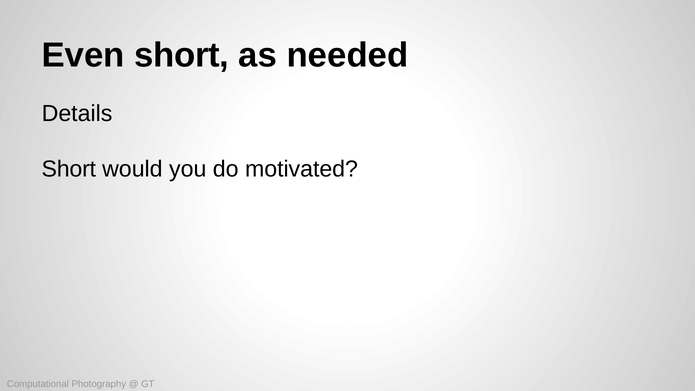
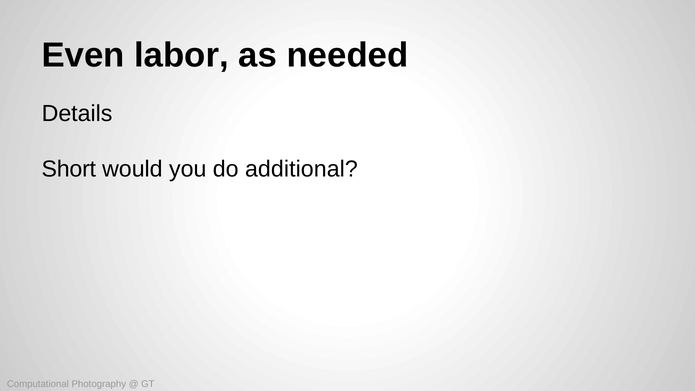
Even short: short -> labor (182, 55)
motivated: motivated -> additional (301, 169)
